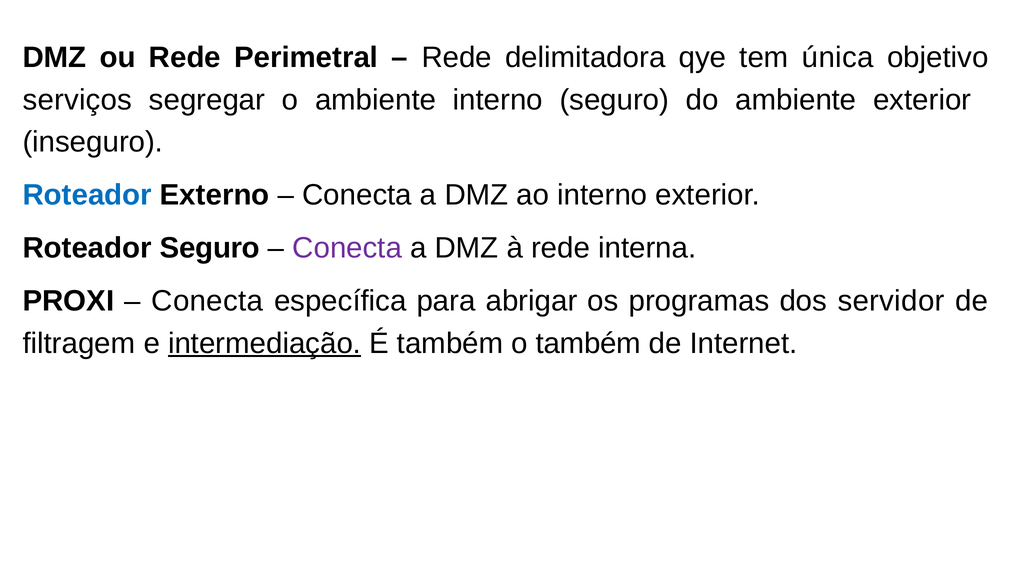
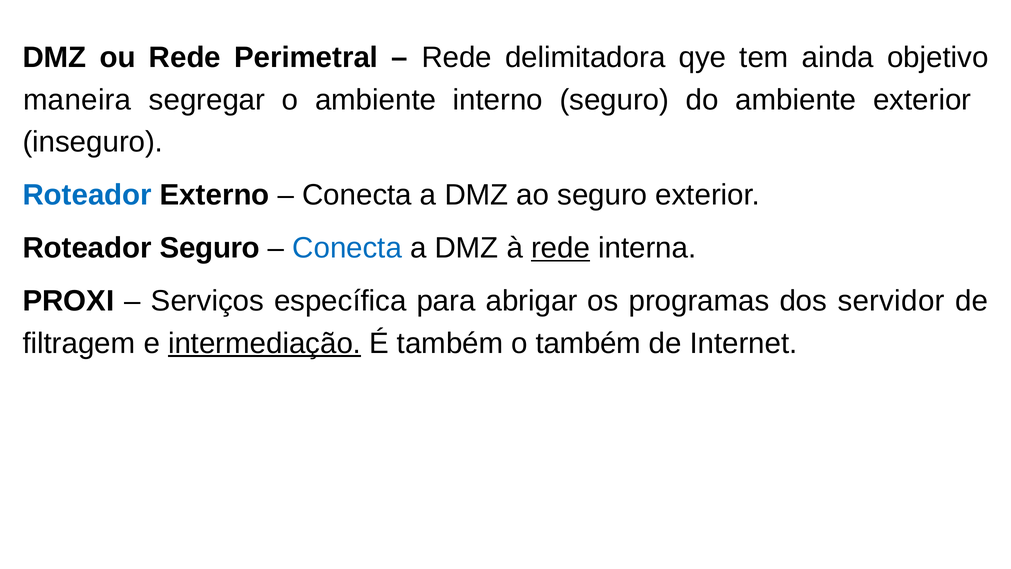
única: única -> ainda (838, 57)
serviços: serviços -> maneira (77, 100)
ao interno: interno -> seguro (602, 195)
Conecta colour: purple -> blue (347, 248)
rede underline: none -> present (561, 248)
Conecta: Conecta -> Serviços (207, 301)
